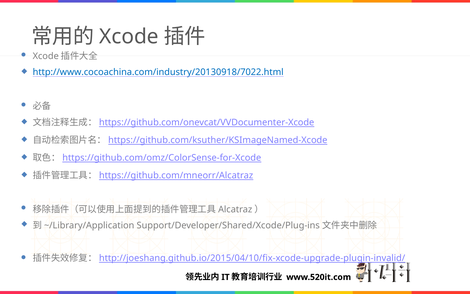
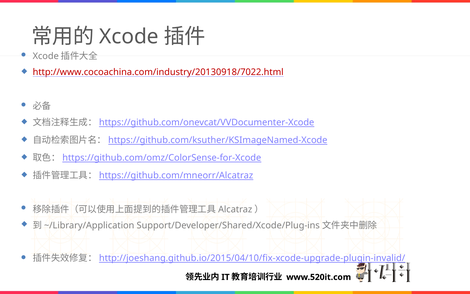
http://www.cocoachina.com/industry/20130918/7022.html colour: blue -> red (158, 72)
